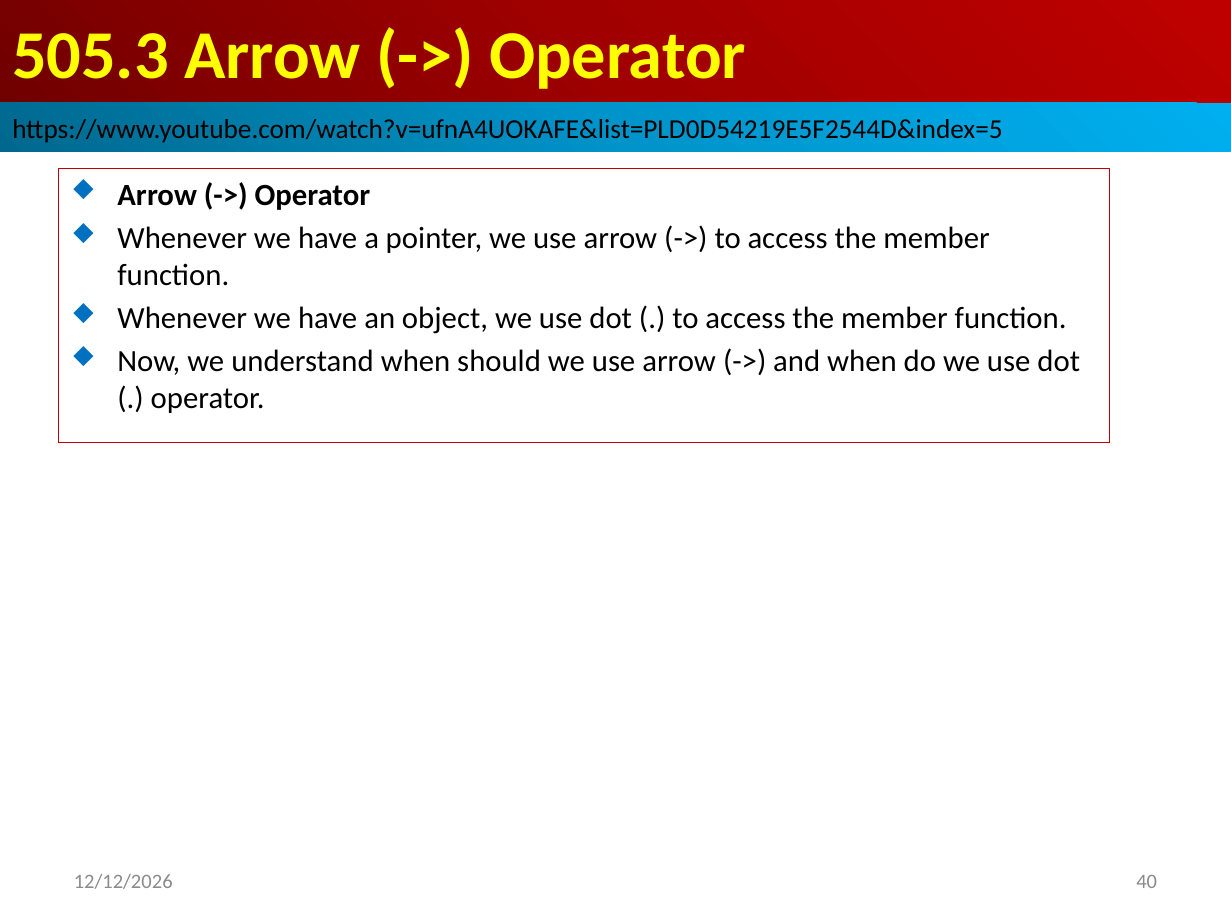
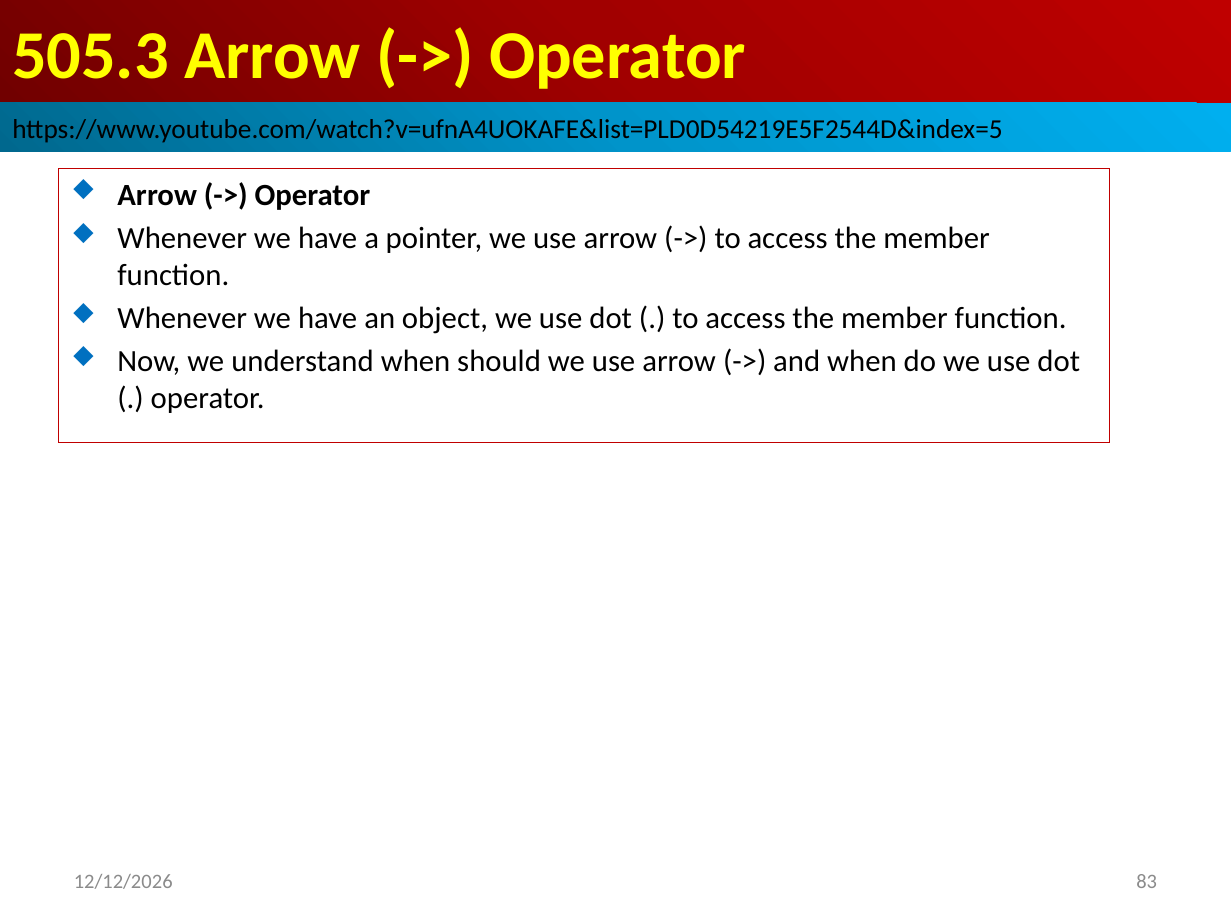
40: 40 -> 83 (1147, 881)
